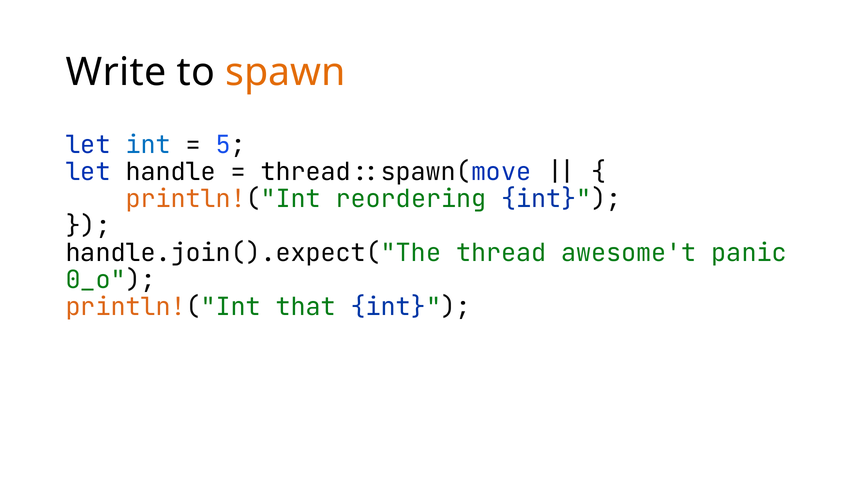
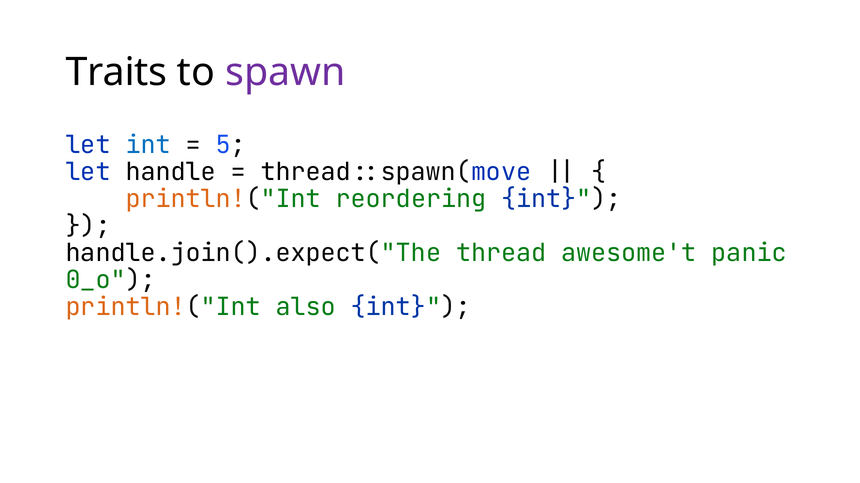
Write: Write -> Traits (116, 72)
spawn colour: orange -> purple (285, 72)
that: that -> also (306, 308)
